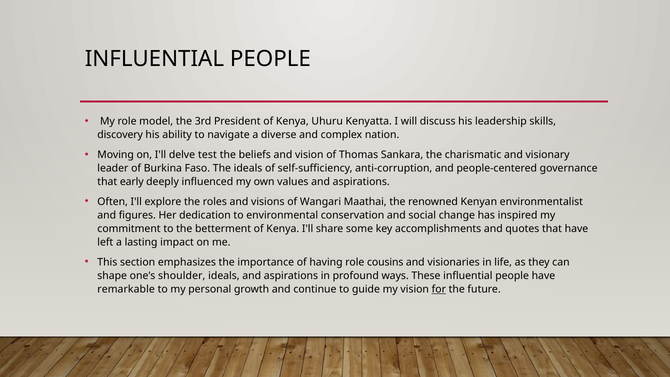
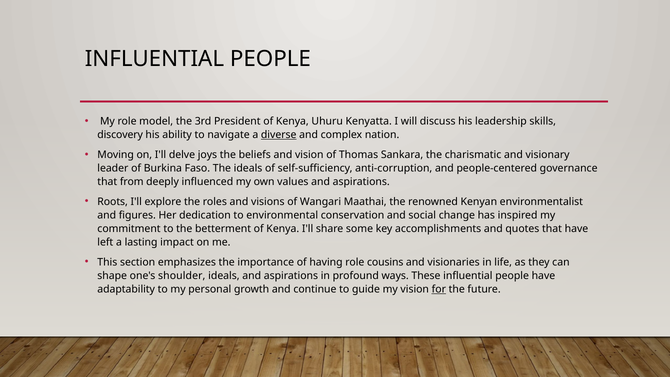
diverse underline: none -> present (279, 135)
test: test -> joys (207, 155)
early: early -> from (132, 182)
Often: Often -> Roots (113, 202)
remarkable: remarkable -> adaptability (126, 289)
